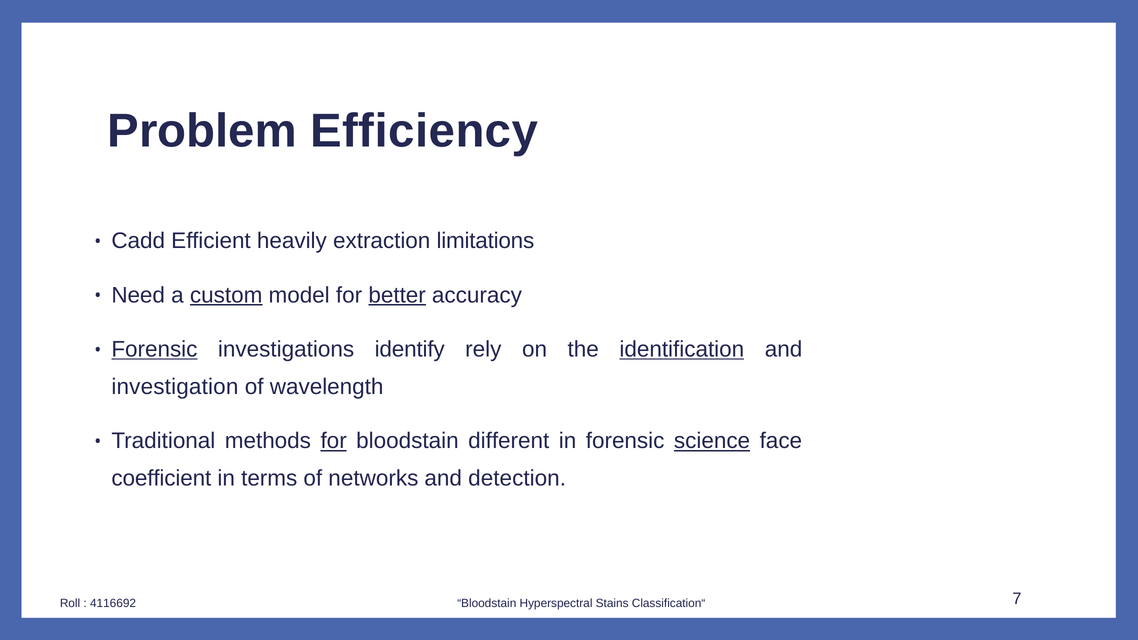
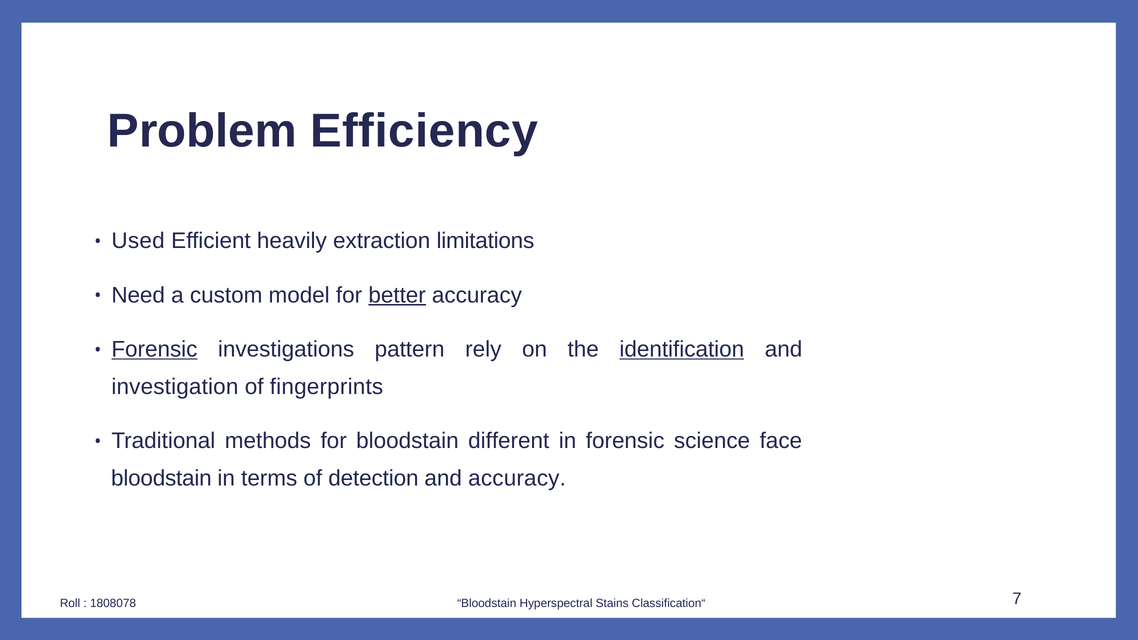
Cadd: Cadd -> Used (138, 241)
custom underline: present -> none (226, 295)
identify: identify -> pattern (410, 349)
wavelength: wavelength -> fingerprints (327, 387)
for underline: present -> none (334, 441)
science underline: present -> none (712, 441)
coefficient: coefficient -> bloodstain (161, 479)
networks: networks -> detection (373, 479)
and detection: detection -> accuracy (517, 479)
4116692: 4116692 -> 1808078 (113, 603)
